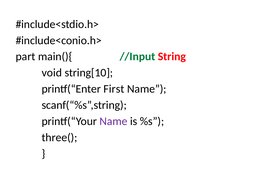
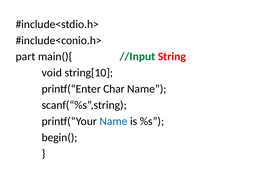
First: First -> Char (114, 89)
Name colour: purple -> blue (114, 121)
three(: three( -> begin( (60, 137)
